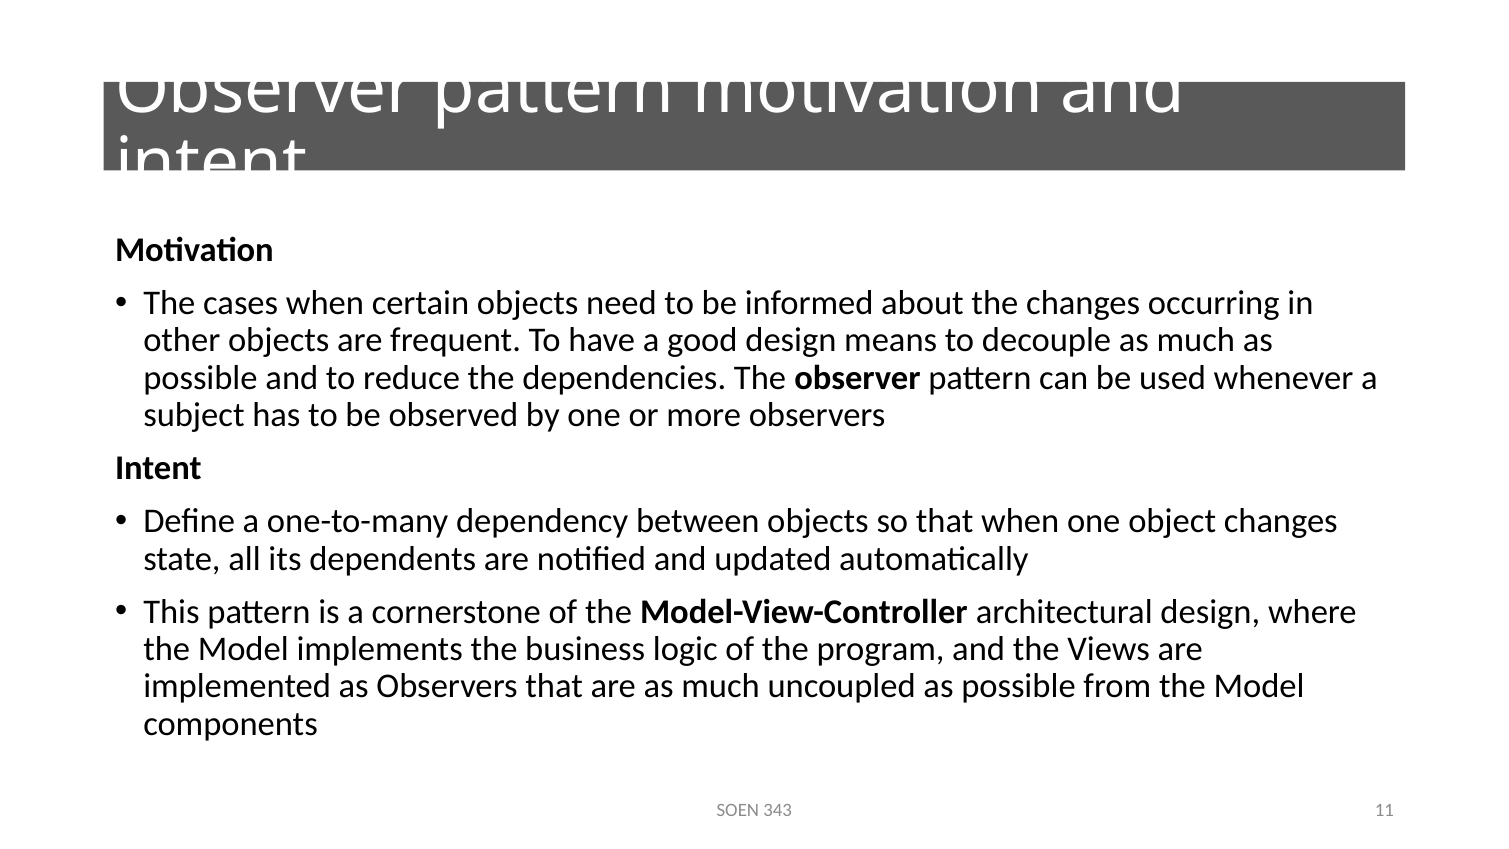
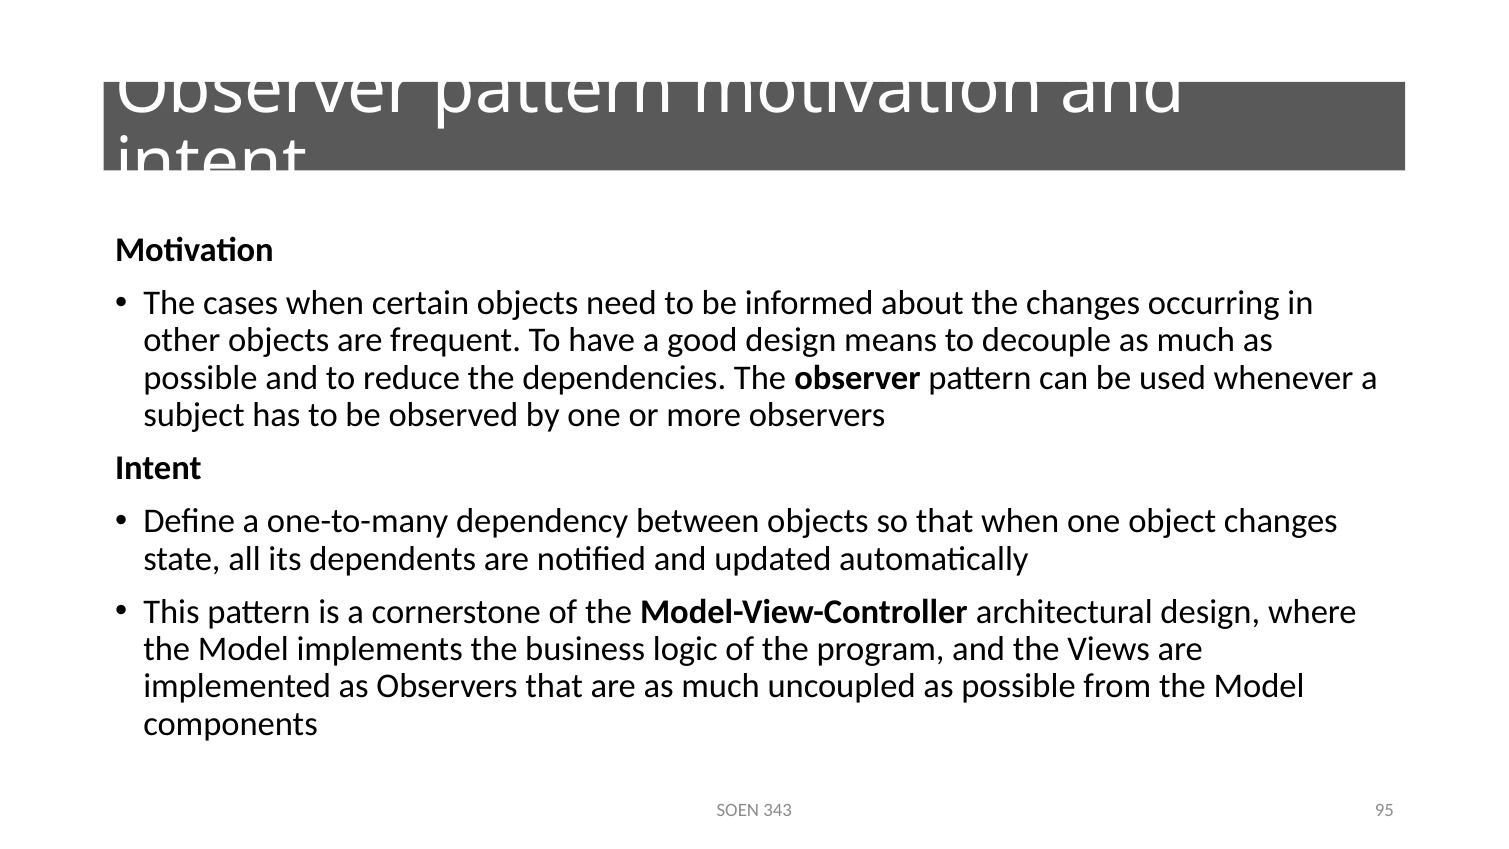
11: 11 -> 95 (1384, 810)
